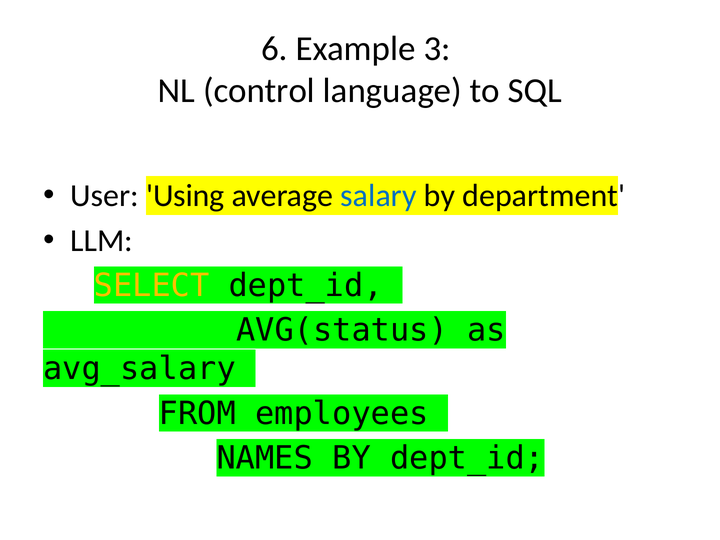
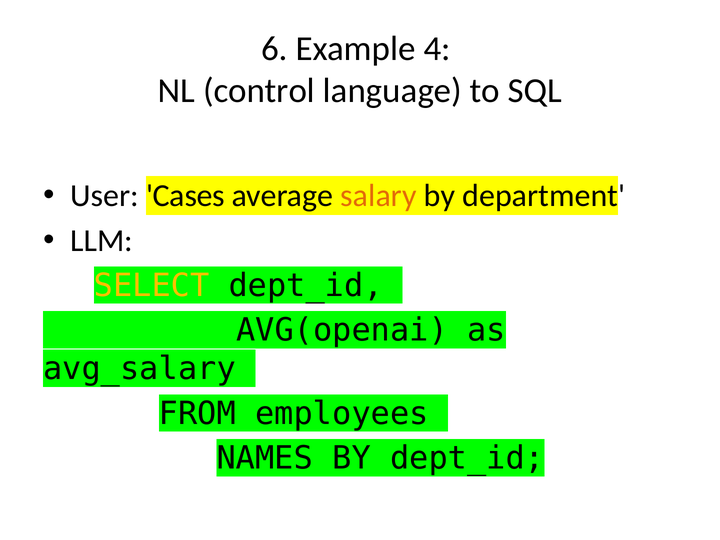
3: 3 -> 4 (437, 49)
Using: Using -> Cases (185, 196)
salary colour: blue -> orange (378, 196)
AVG(status: AVG(status -> AVG(openai (342, 330)
